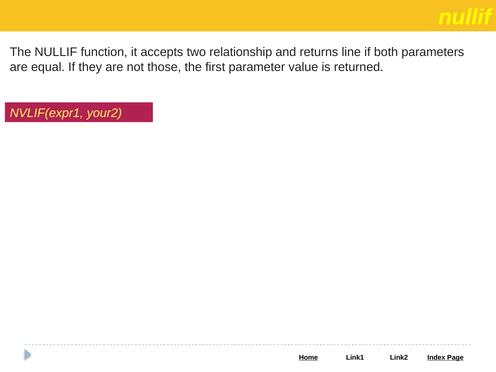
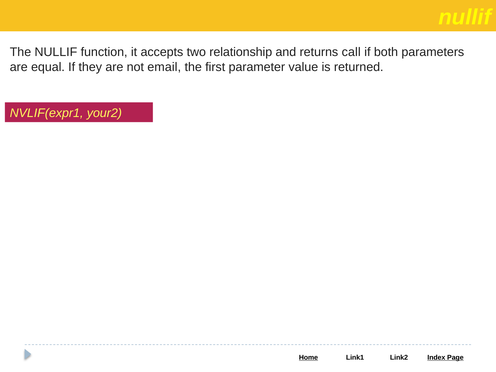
line: line -> call (351, 52)
those: those -> email (164, 67)
